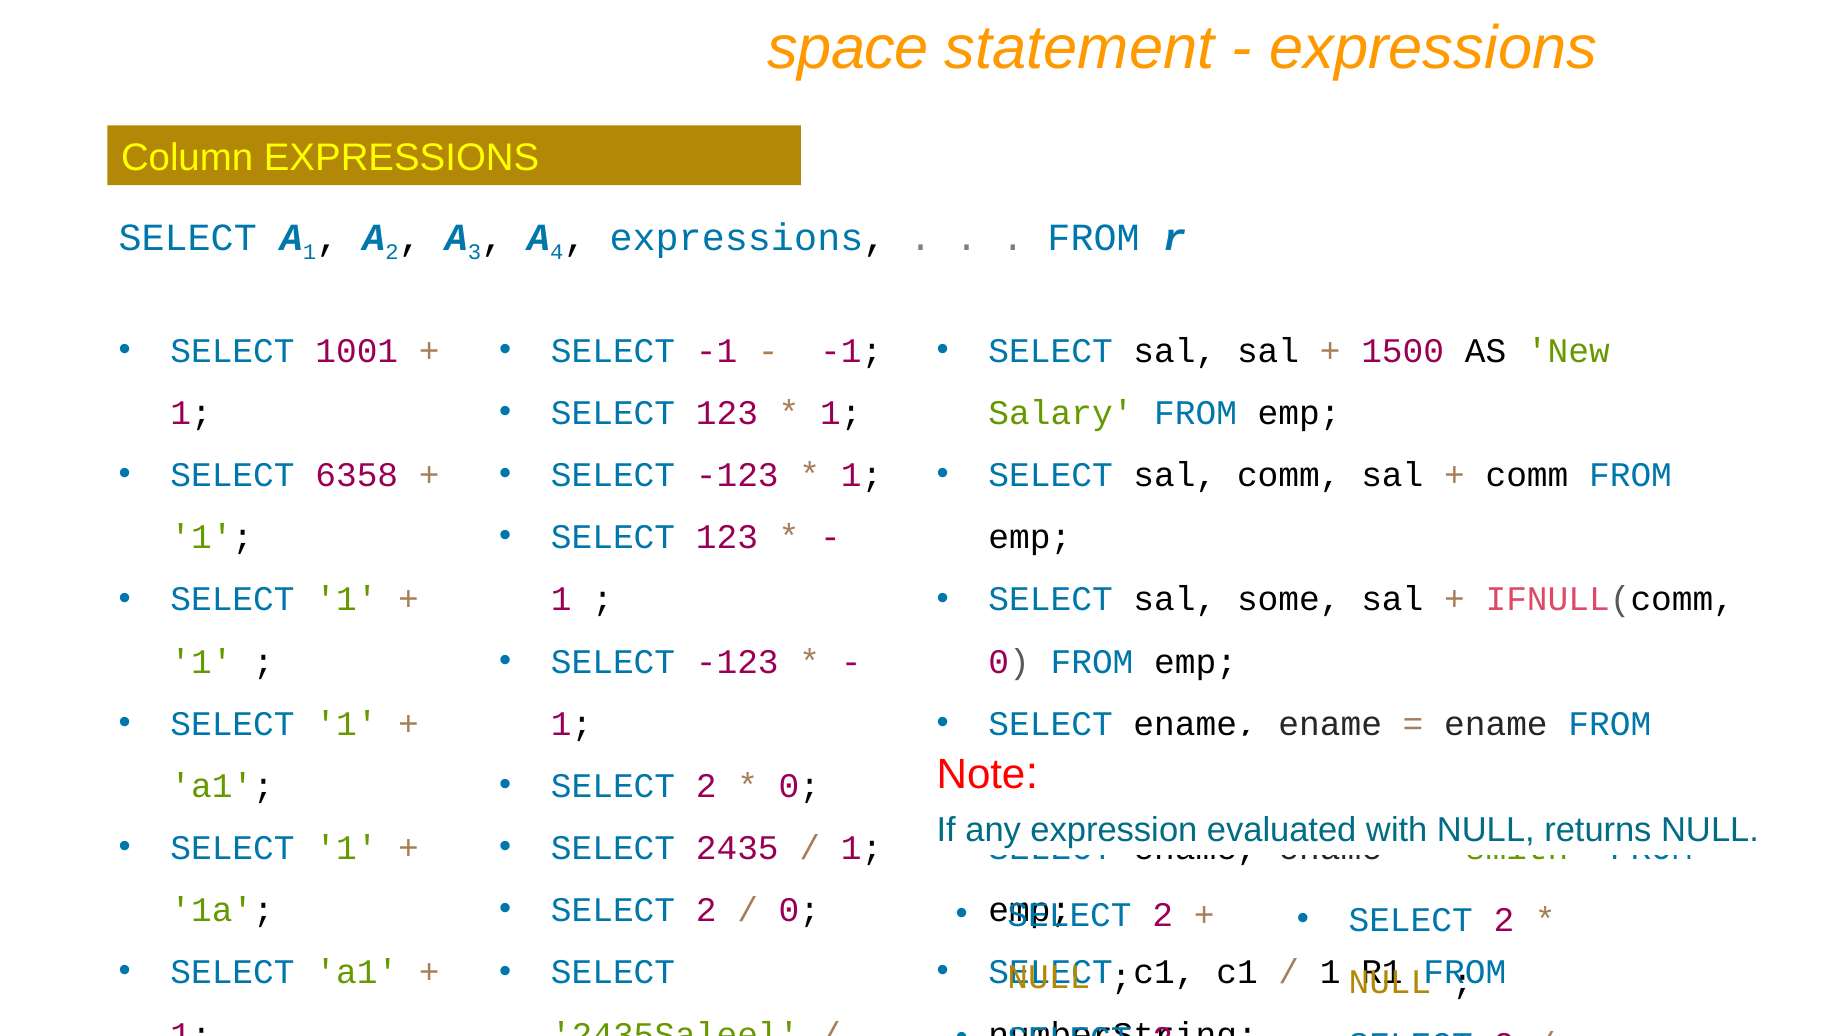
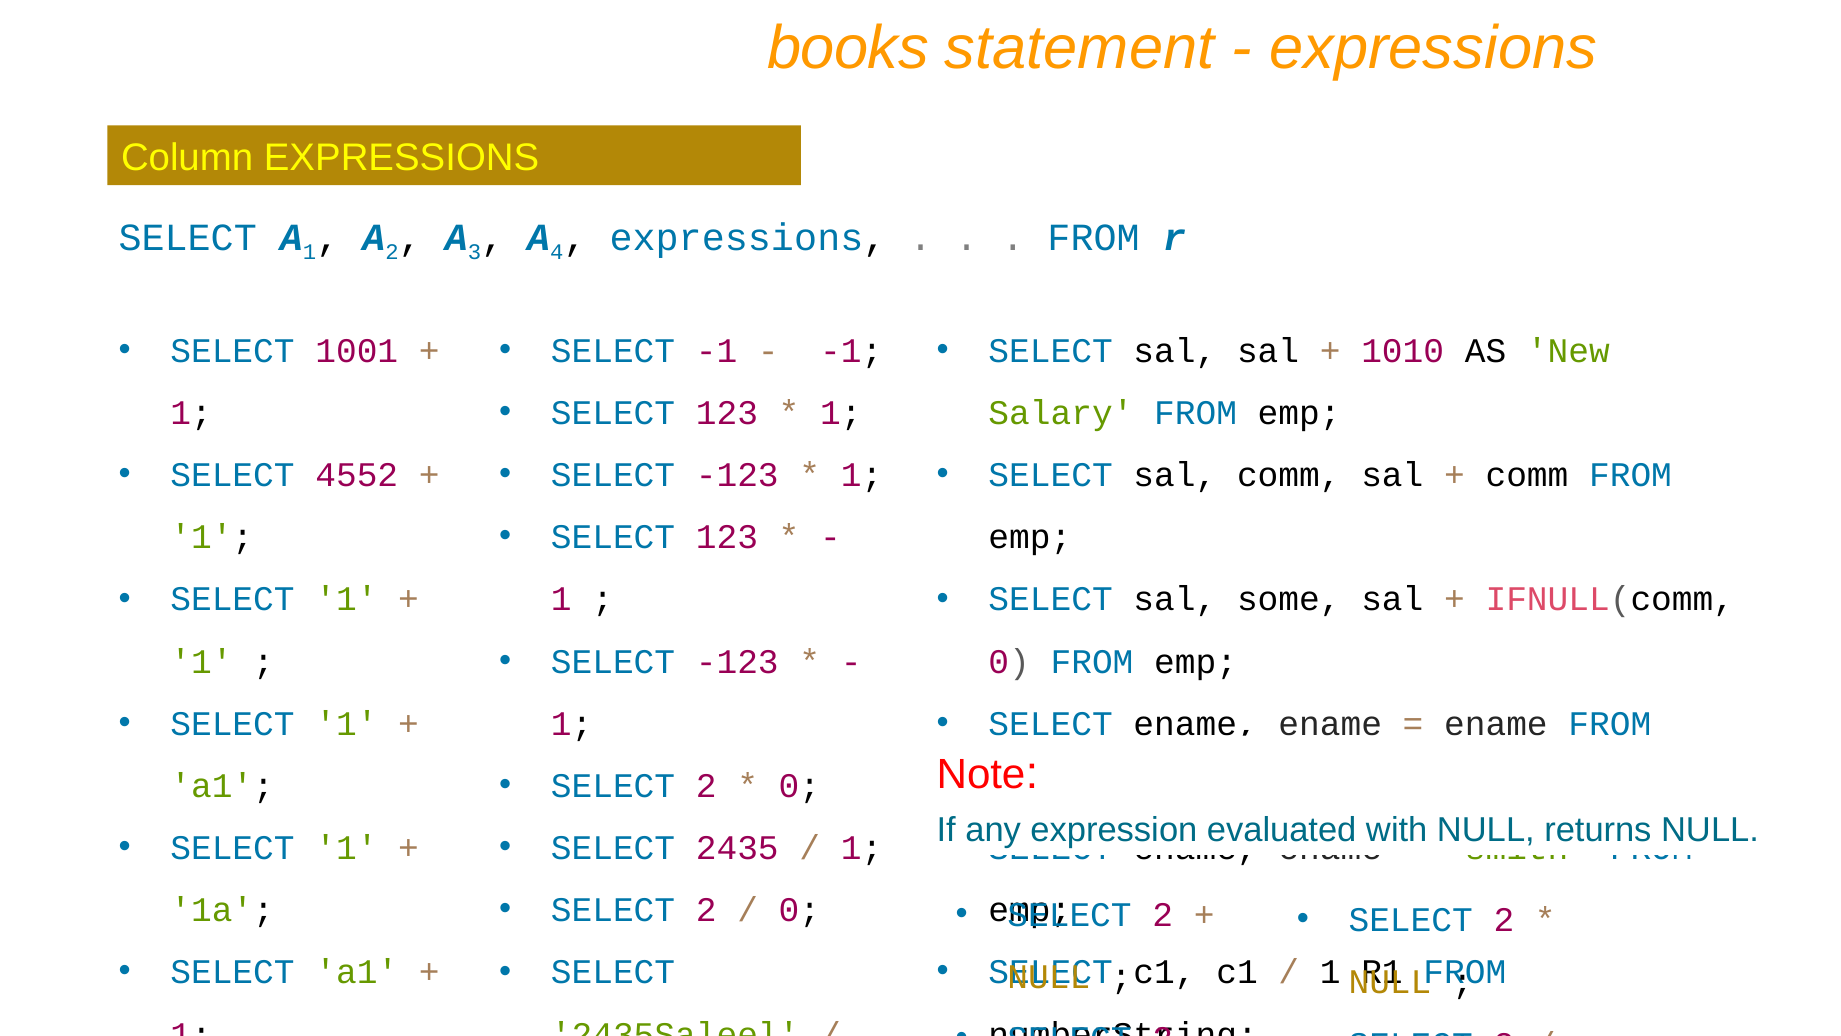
space: space -> books (848, 48)
1500: 1500 -> 1010 (1403, 351)
6358: 6358 -> 4552 (357, 475)
